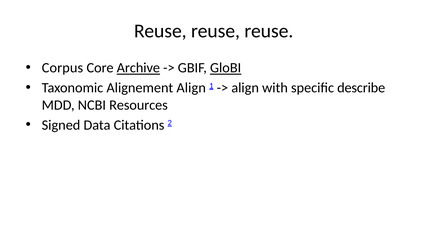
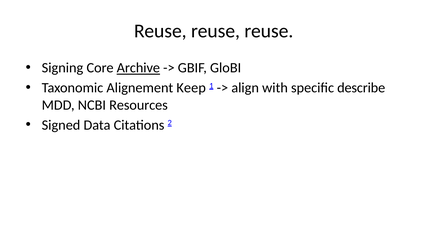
Corpus: Corpus -> Signing (63, 68)
GloBI underline: present -> none (226, 68)
Alignement Align: Align -> Keep (191, 88)
